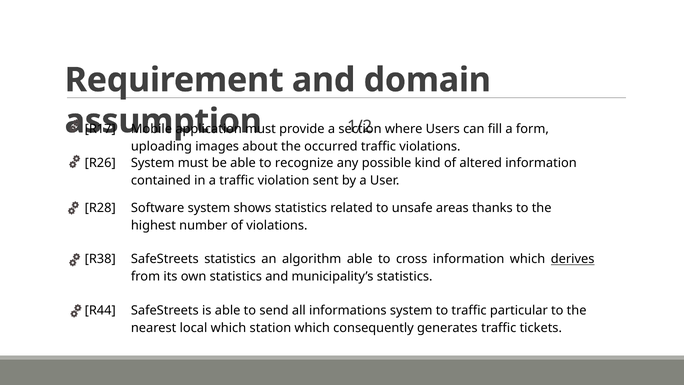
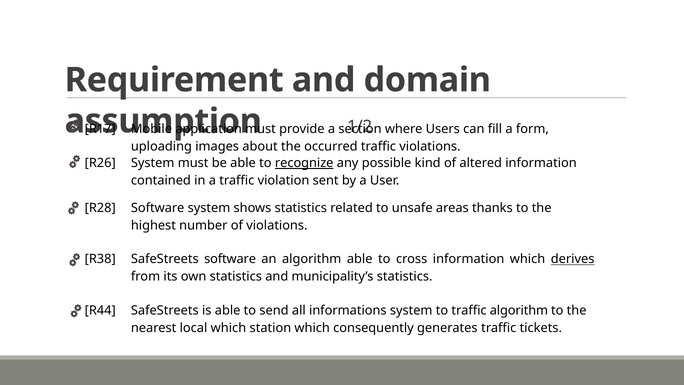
recognize underline: none -> present (304, 163)
SafeStreets statistics: statistics -> software (230, 259)
traffic particular: particular -> algorithm (519, 310)
